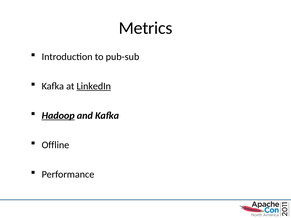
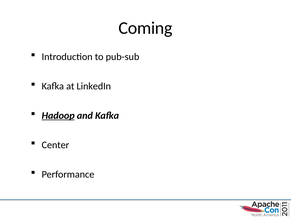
Metrics: Metrics -> Coming (146, 28)
LinkedIn underline: present -> none (94, 86)
Offline: Offline -> Center (55, 145)
